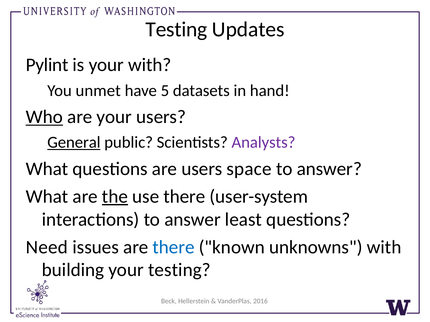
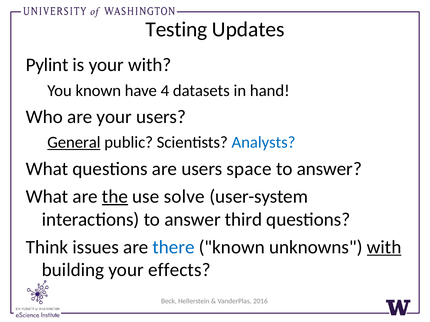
You unmet: unmet -> known (98, 91)
5: 5 -> 4 (165, 91)
Who underline: present -> none (44, 117)
Analysts colour: purple -> blue (263, 143)
use there: there -> solve (184, 197)
least: least -> third (244, 220)
Need: Need -> Think (47, 247)
with underline: none -> present (384, 247)
your testing: testing -> effects (179, 270)
